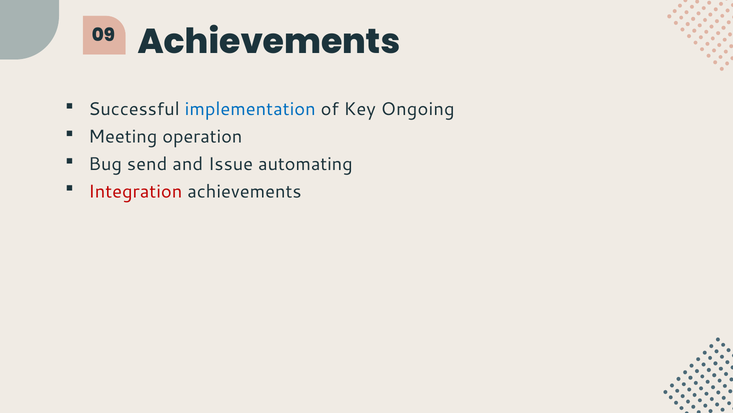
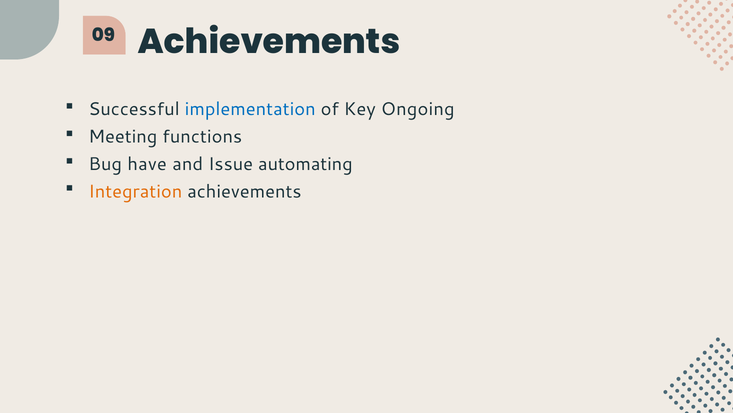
operation: operation -> functions (202, 136)
send: send -> have (147, 164)
Integration colour: red -> orange (135, 191)
